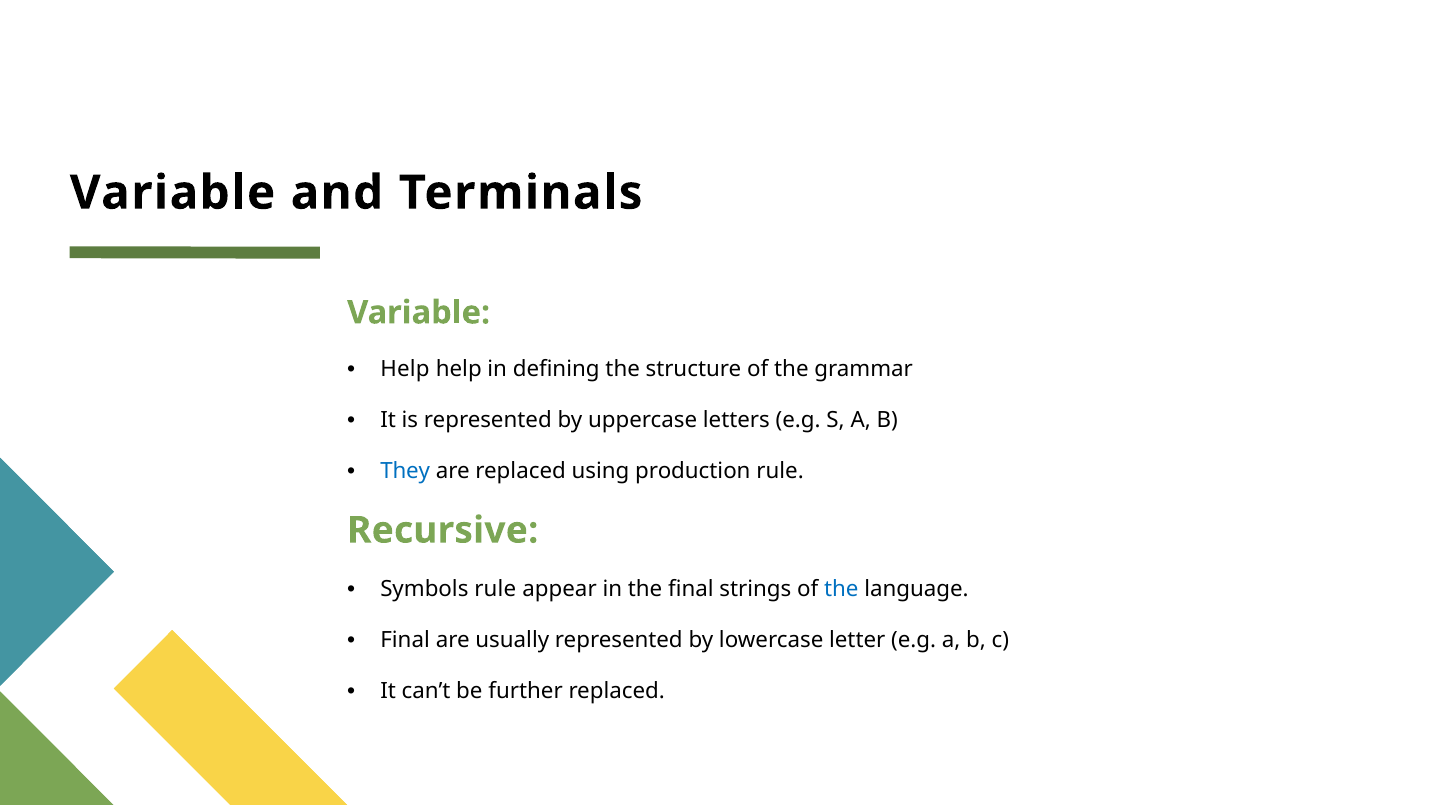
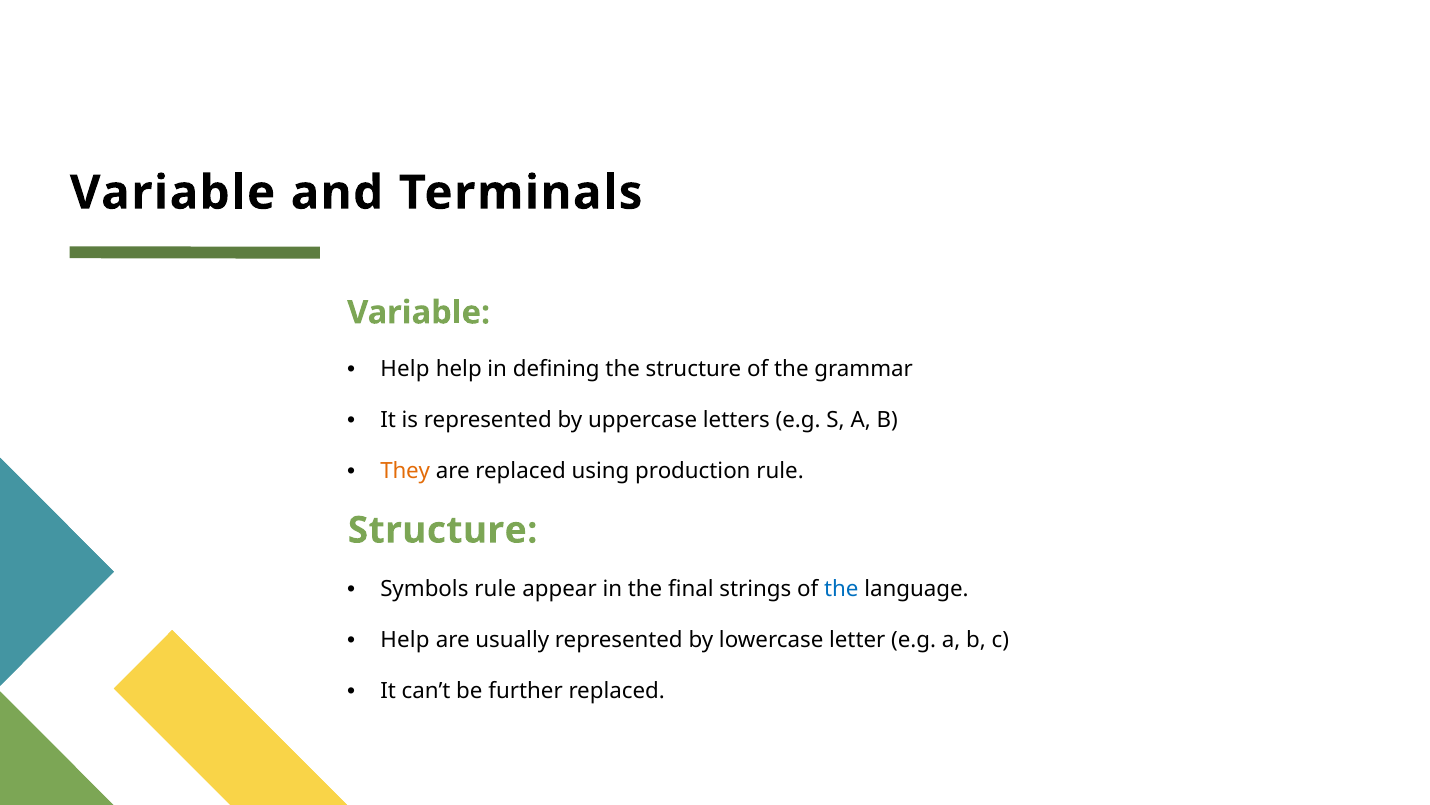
They colour: blue -> orange (405, 471)
Recursive: Recursive -> Structure (443, 530)
Final: Final -> Help (405, 640)
